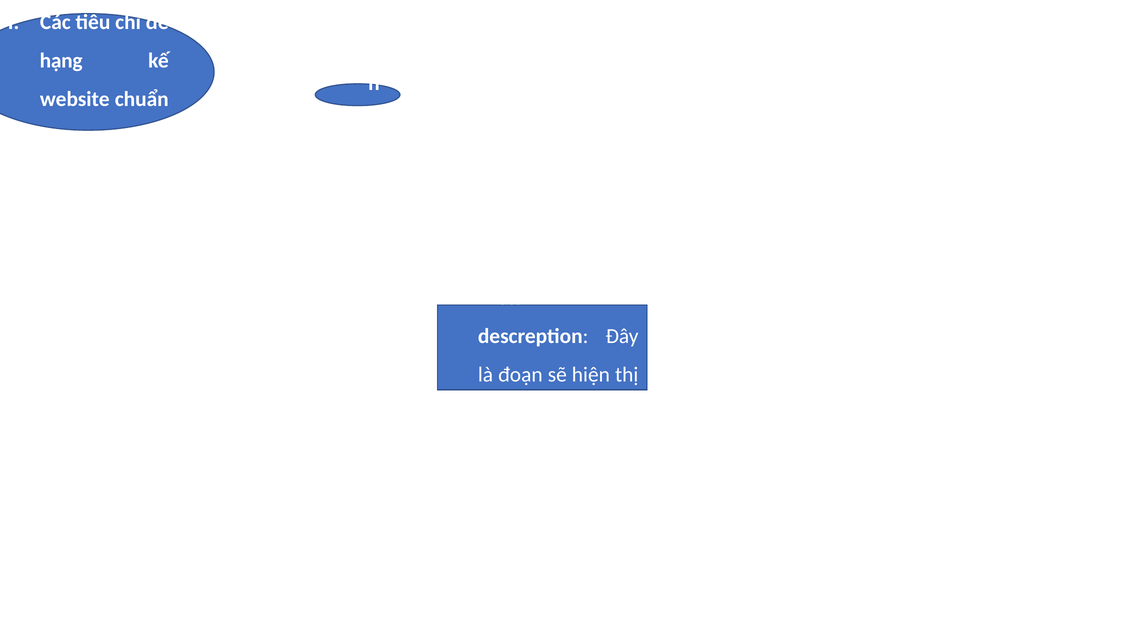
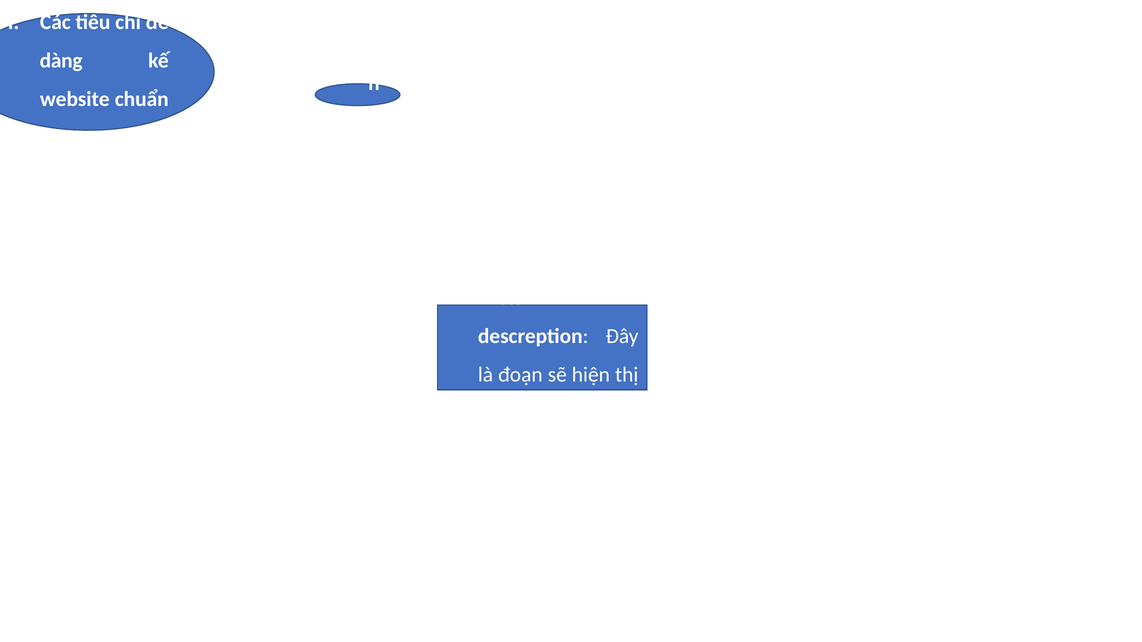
hạng: hạng -> dàng (61, 61)
